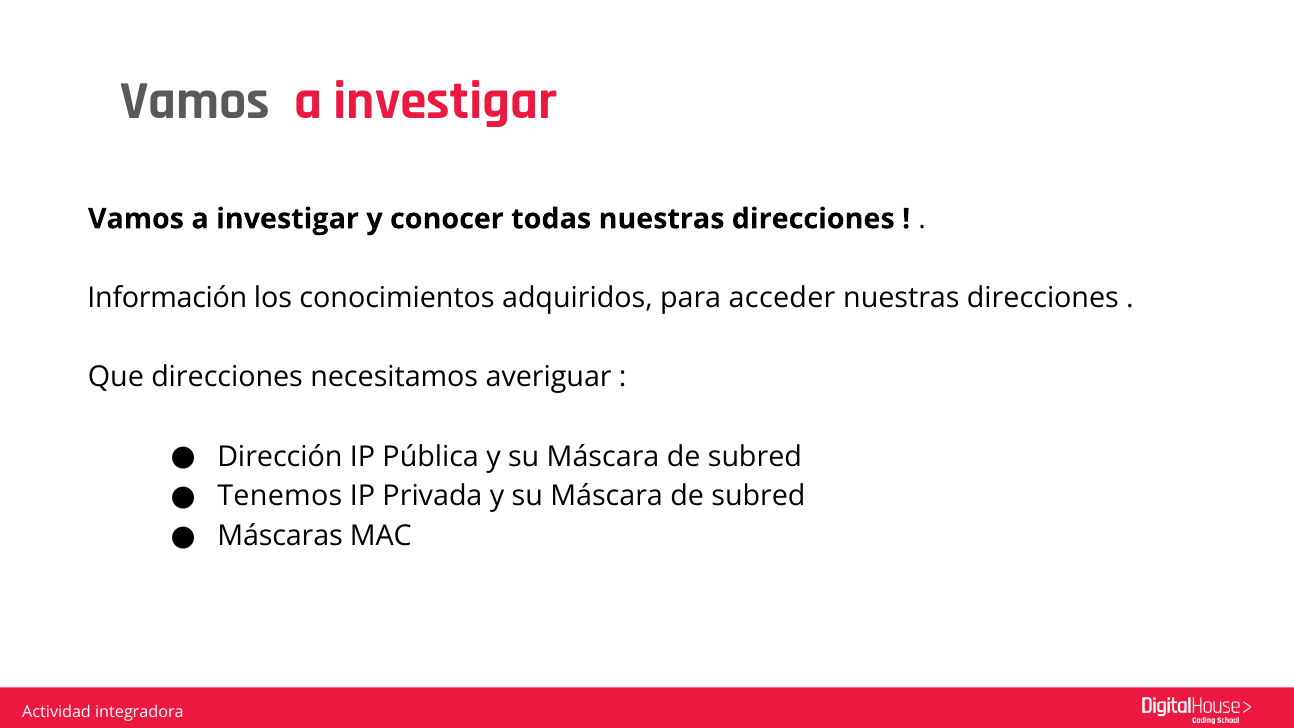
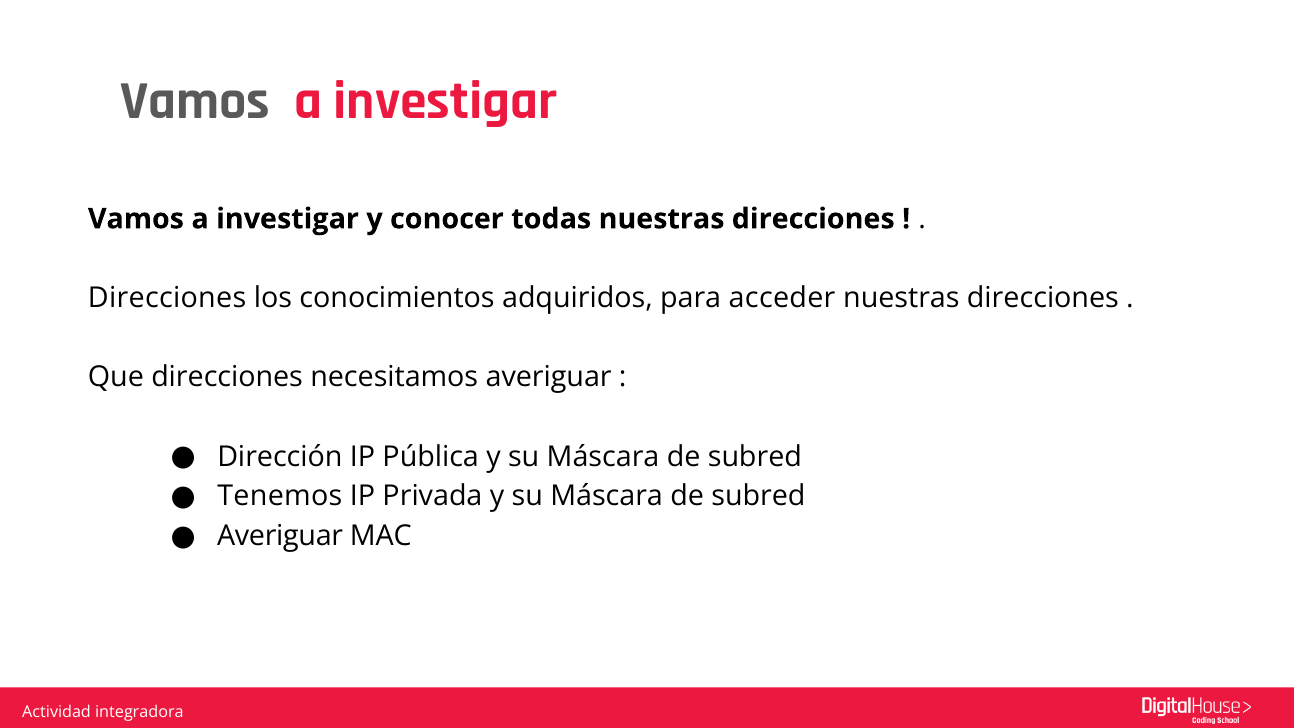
Información: Información -> Direcciones (167, 298)
Máscaras: Máscaras -> Averiguar (280, 536)
